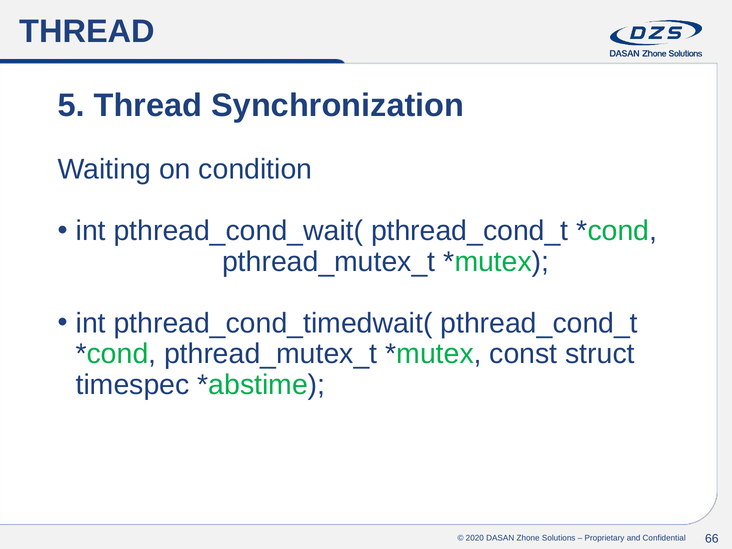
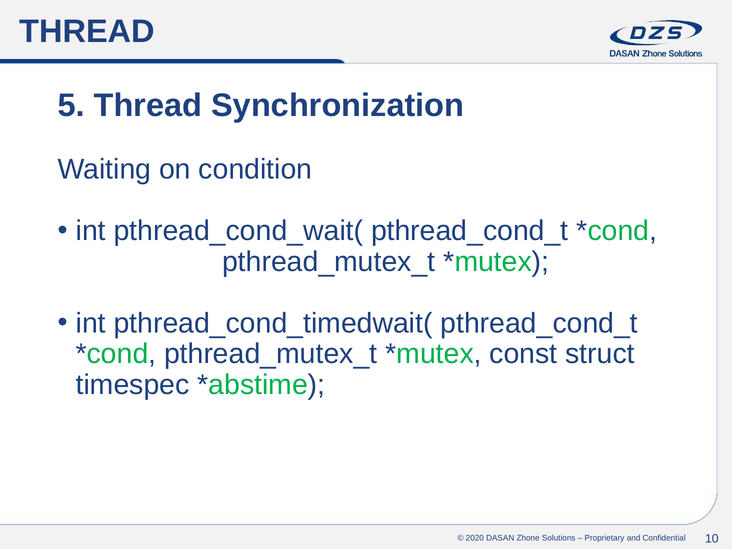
66: 66 -> 10 (712, 539)
